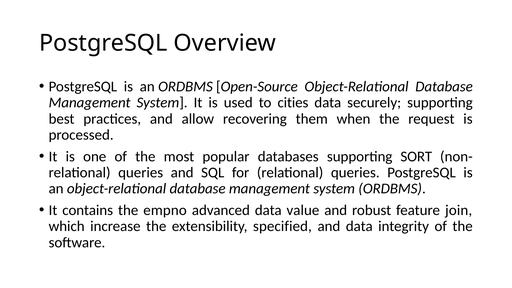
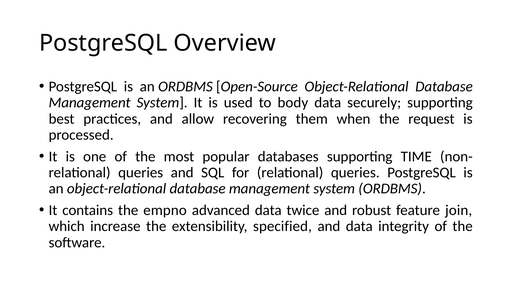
cities: cities -> body (293, 103)
SORT: SORT -> TIME (416, 156)
value: value -> twice (303, 210)
